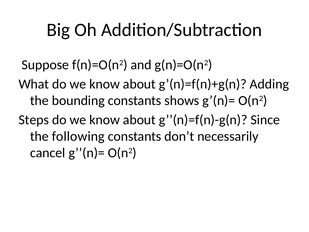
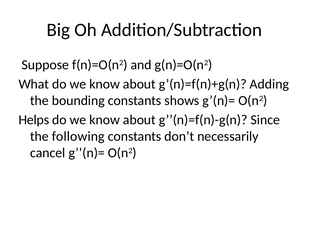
Steps: Steps -> Helps (34, 120)
